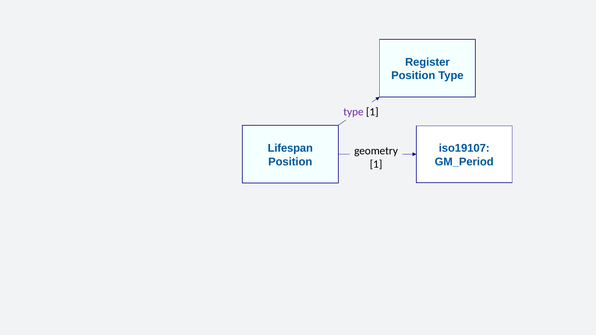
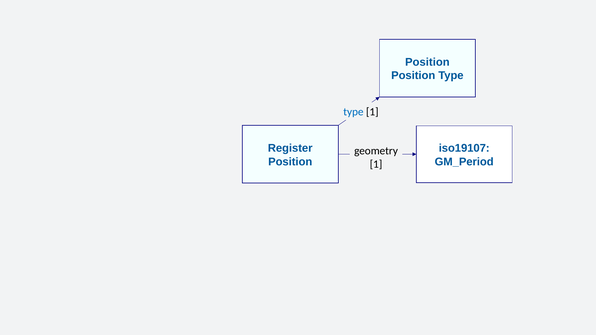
Register: Register -> Position (427, 62)
type colour: purple -> blue (353, 112)
Lifespan: Lifespan -> Register (290, 148)
